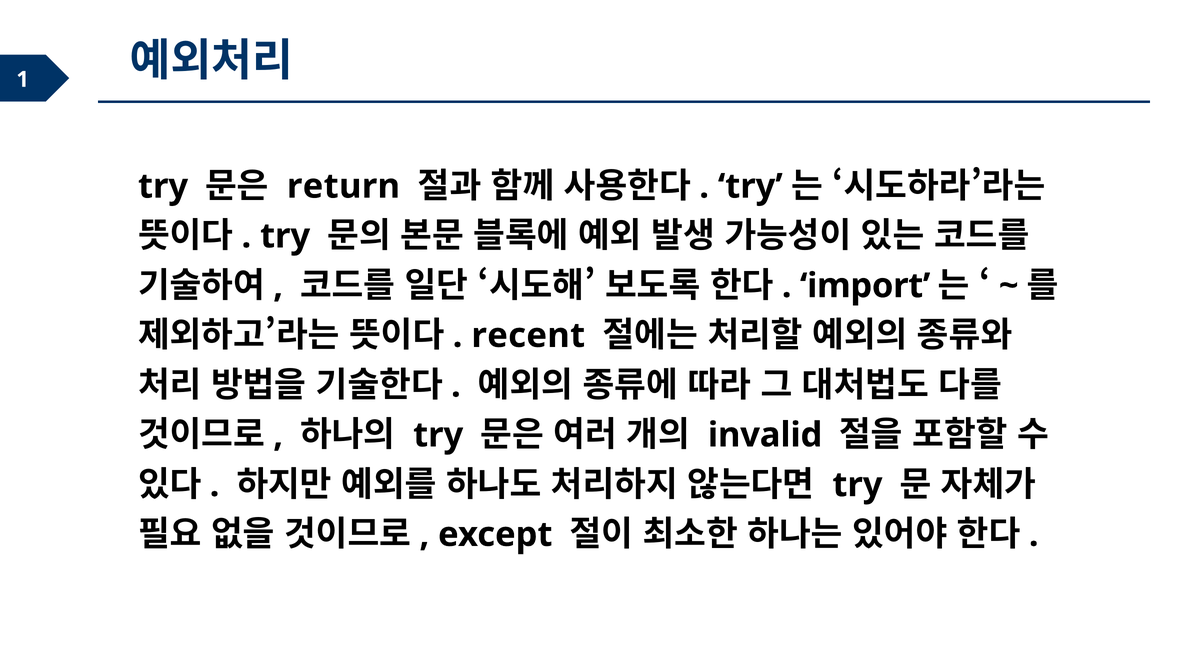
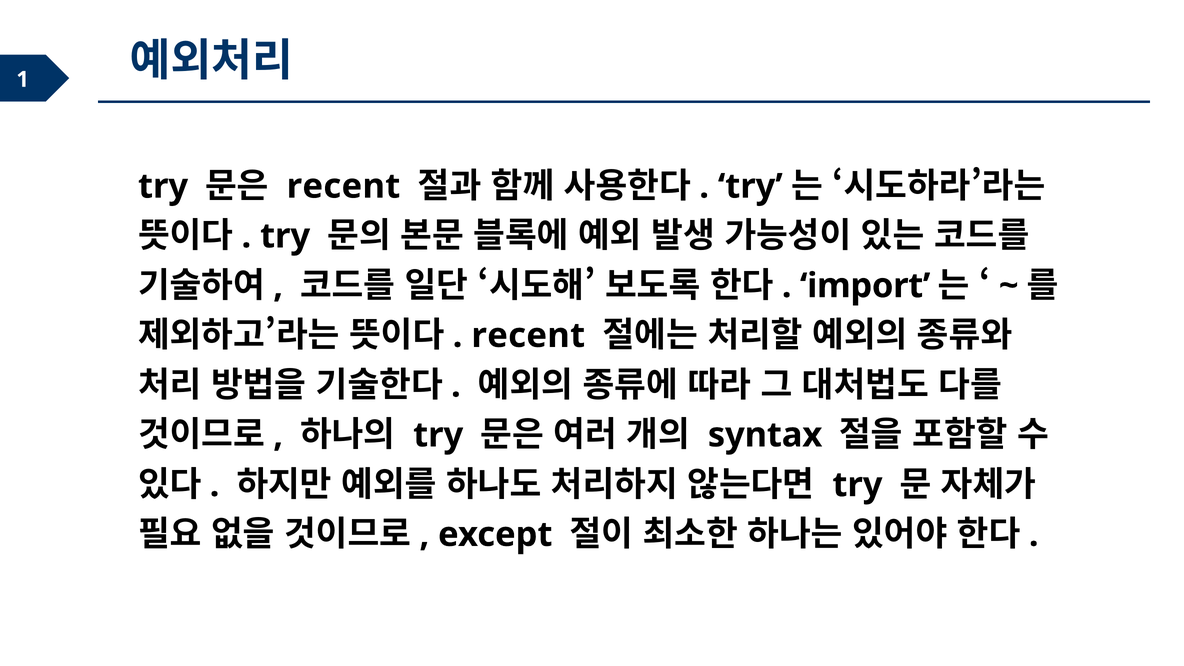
return: return -> recent (343, 186)
invalid: invalid -> syntax (765, 435)
